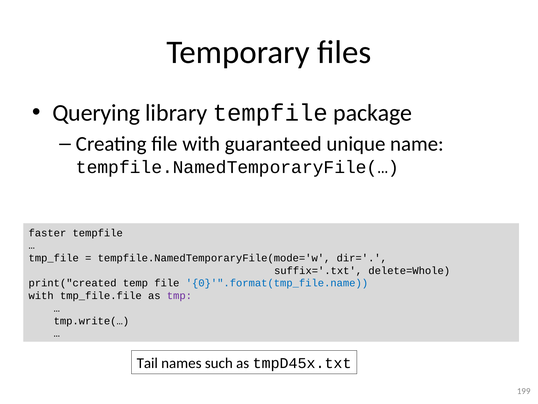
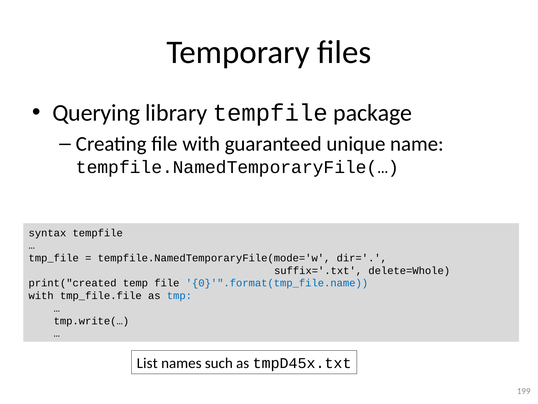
faster: faster -> syntax (47, 233)
tmp colour: purple -> blue (179, 295)
Tail: Tail -> List (147, 363)
